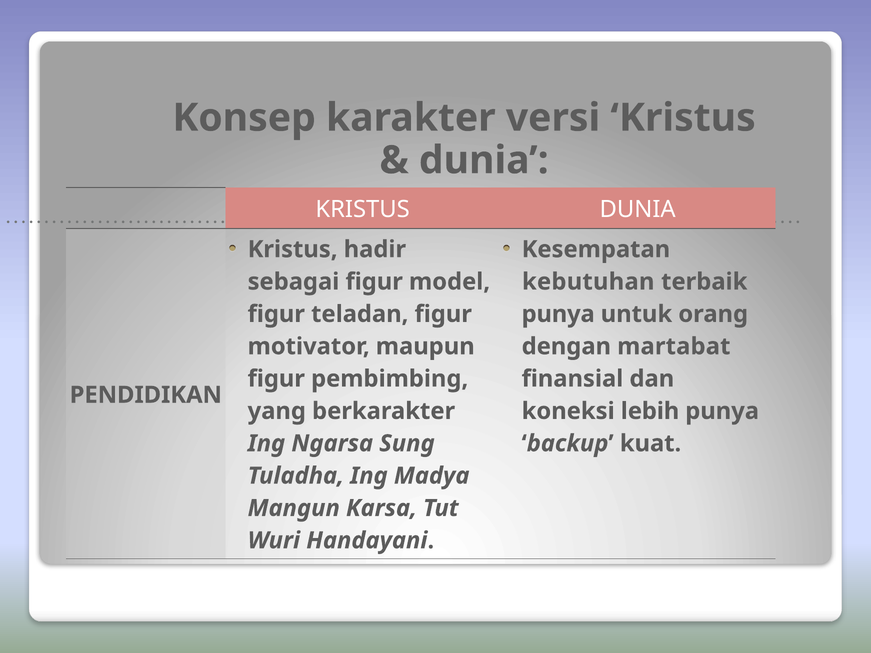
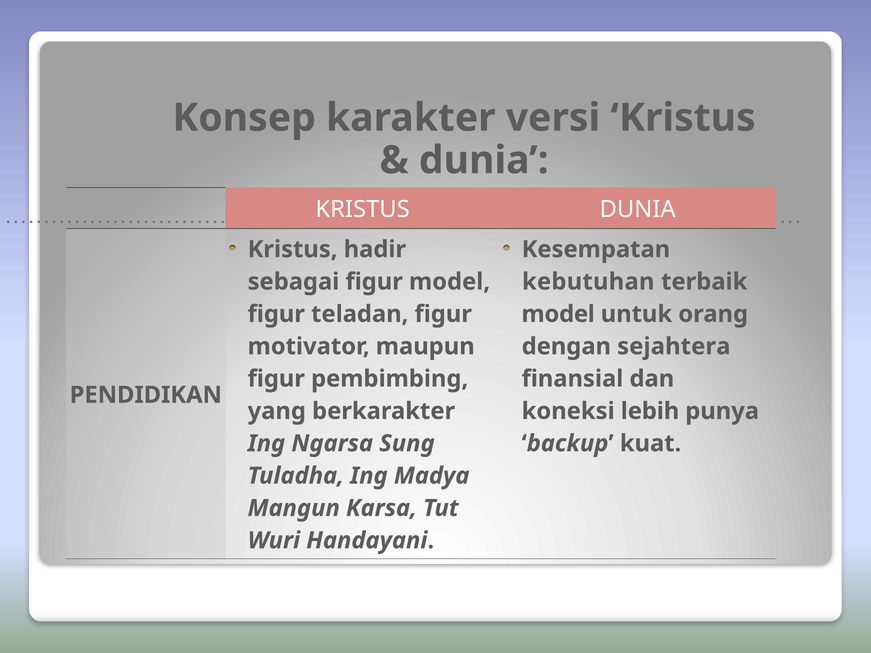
punya: punya -> model (558, 314)
martabat: martabat -> sejahtera (674, 347)
